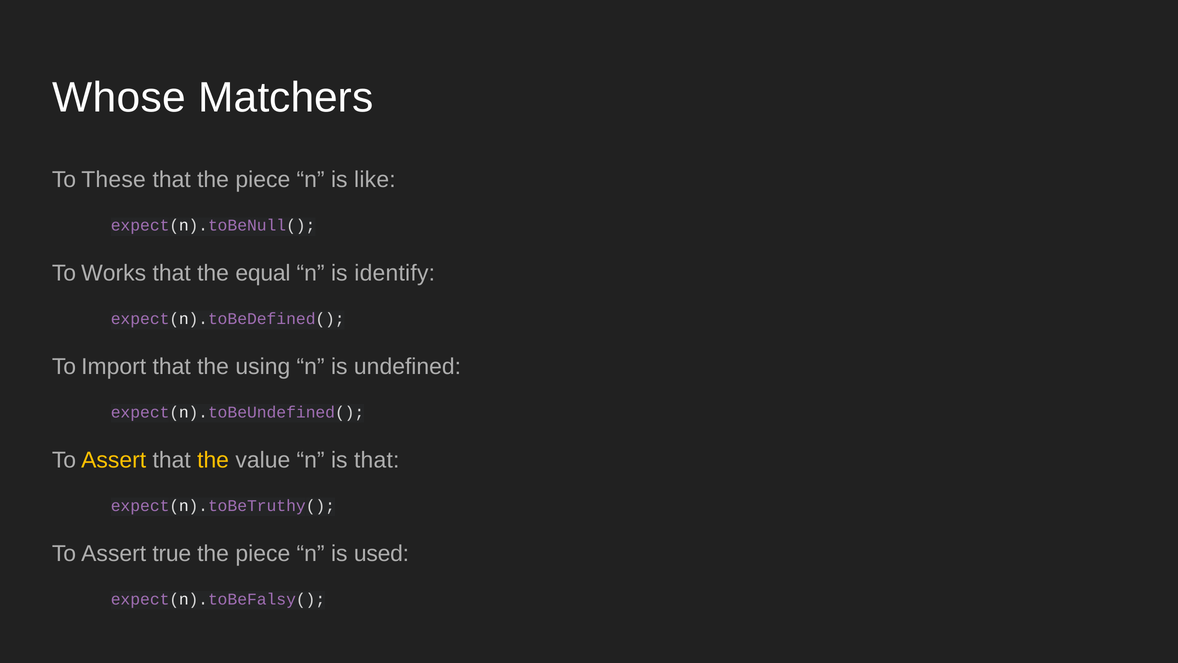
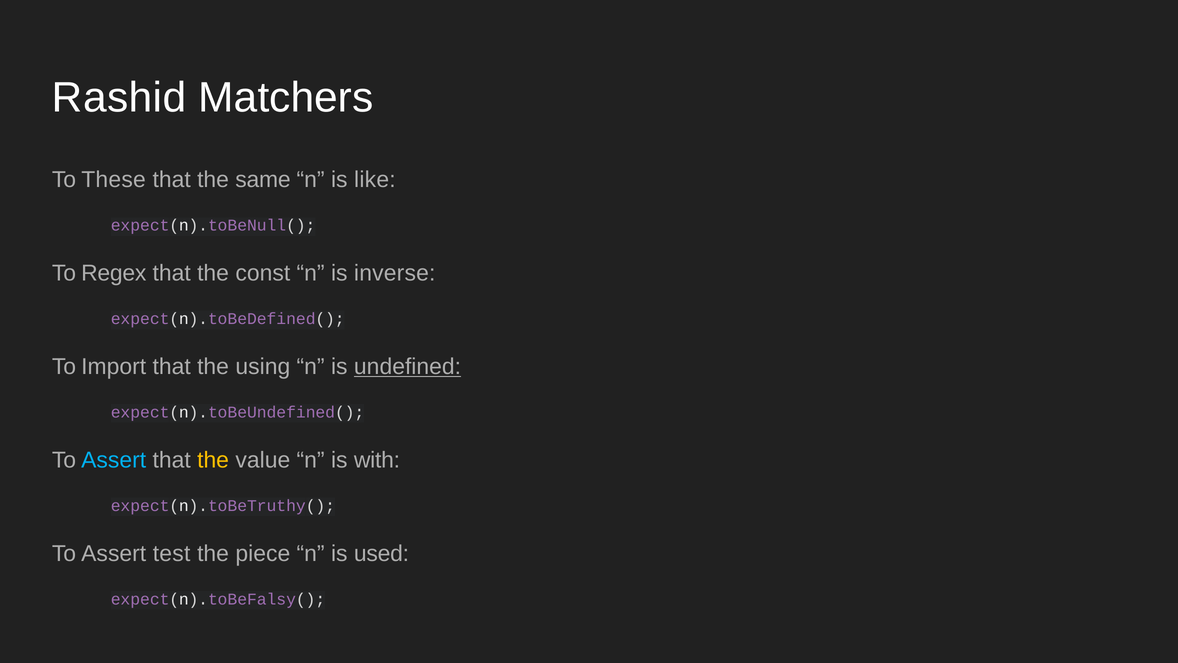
Whose: Whose -> Rashid (119, 98)
that the piece: piece -> same (263, 180)
Works: Works -> Regex (114, 273)
equal: equal -> const (263, 273)
identify: identify -> inverse (395, 273)
undefined underline: none -> present (408, 366)
Assert colour: yellow -> light blue (114, 460)
is that: that -> with (377, 460)
true: true -> test (172, 553)
